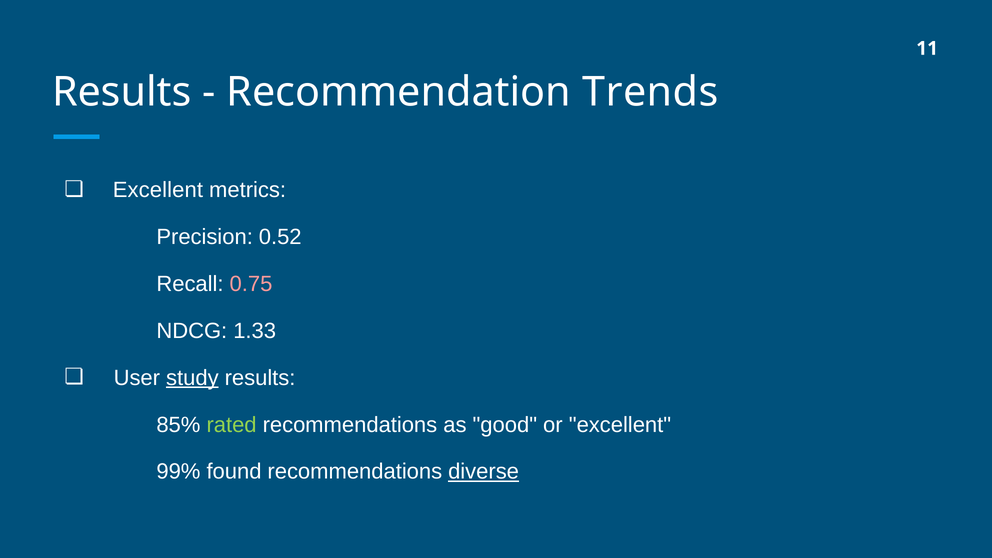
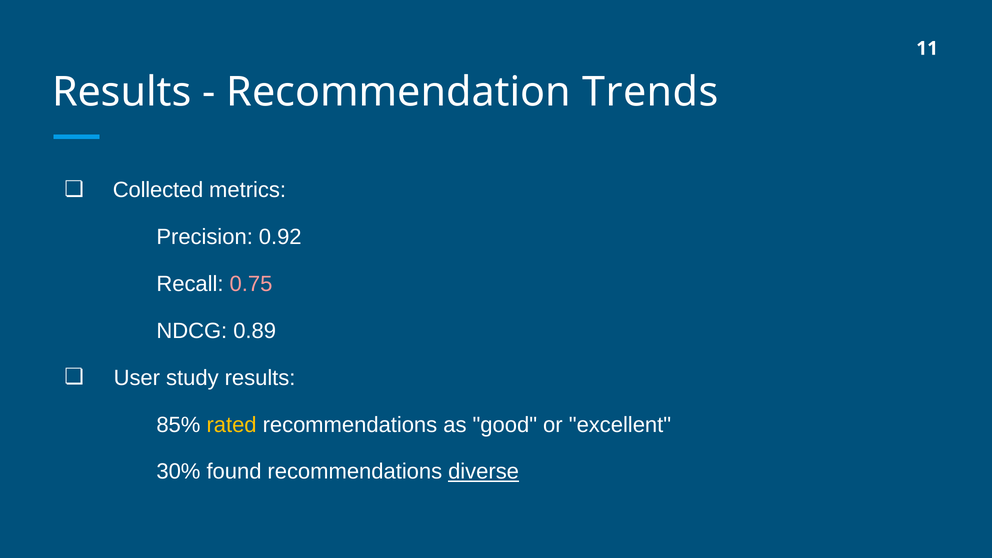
Excellent: Excellent -> Collected (158, 190)
0.52: 0.52 -> 0.92 (280, 237)
1.33: 1.33 -> 0.89 (255, 331)
study underline: present -> none (192, 378)
rated colour: light green -> yellow (232, 425)
99%: 99% -> 30% (178, 472)
